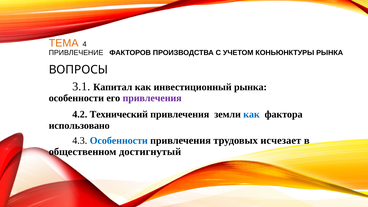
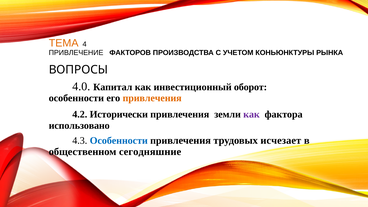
3.1: 3.1 -> 4.0 (81, 86)
инвестиционный рынка: рынка -> оборот (250, 87)
привлечения colour: purple -> orange (152, 98)
Технический: Технический -> Исторически (119, 114)
как colour: blue -> purple (251, 114)
достигнутый: достигнутый -> сегодняшние (150, 152)
